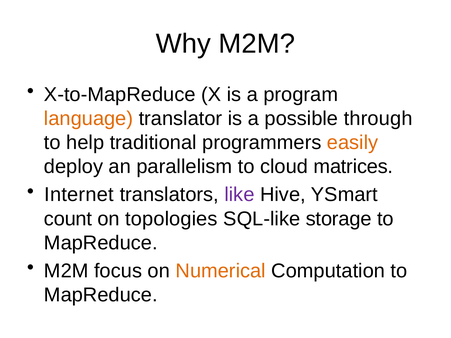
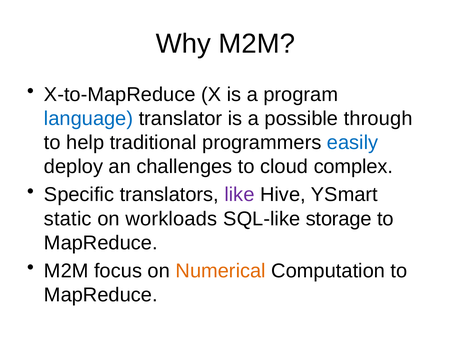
language colour: orange -> blue (89, 119)
easily colour: orange -> blue (353, 143)
parallelism: parallelism -> challenges (184, 167)
matrices: matrices -> complex (353, 167)
Internet: Internet -> Specific (79, 195)
count: count -> static (68, 219)
topologies: topologies -> workloads (171, 219)
